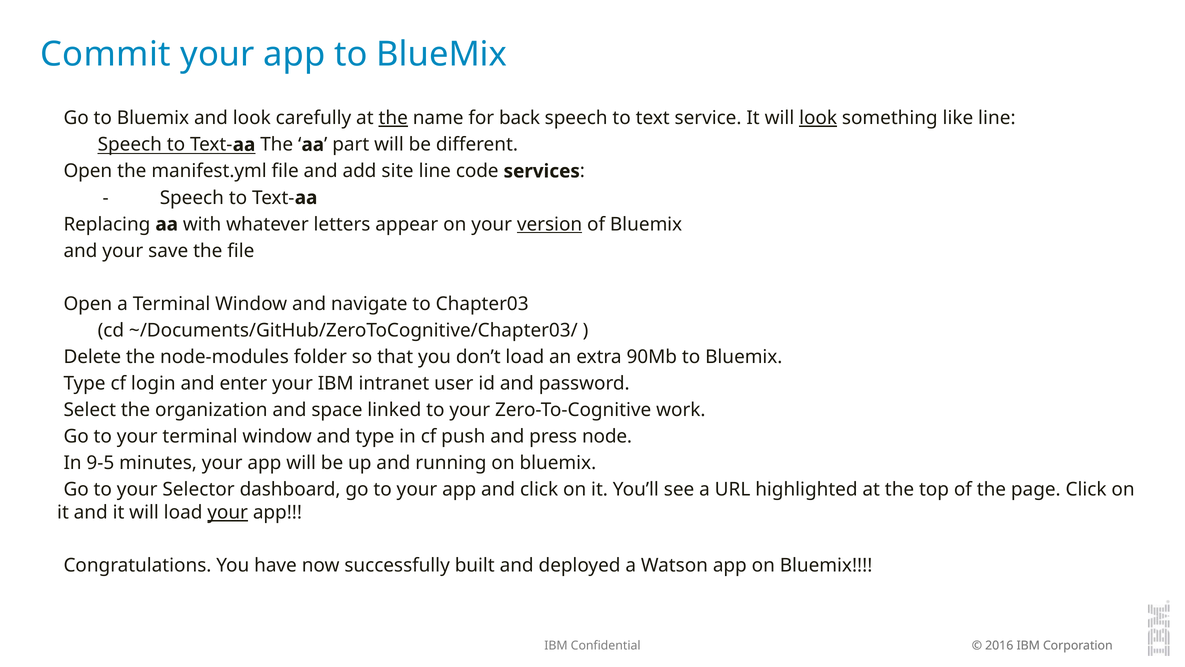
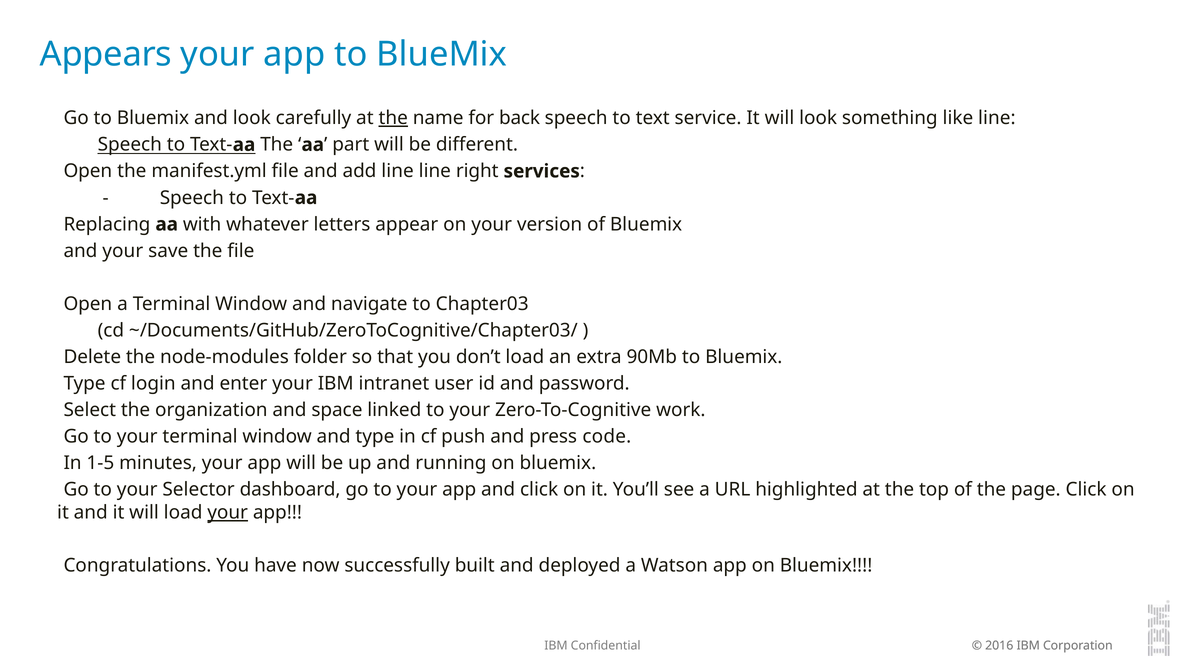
Commit: Commit -> Appears (106, 54)
look underline: present -> none (818, 118)
add site: site -> line (398, 171)
code: code -> right (477, 171)
version underline: present -> none (550, 224)
node: node -> code (607, 436)
9-5: 9-5 -> 1-5 (100, 463)
